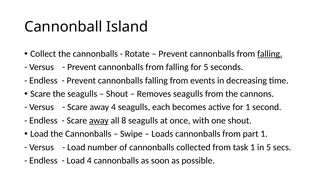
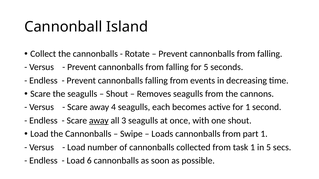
falling underline: present -> none (270, 54)
8: 8 -> 3 (124, 121)
Load 4: 4 -> 6 (89, 161)
